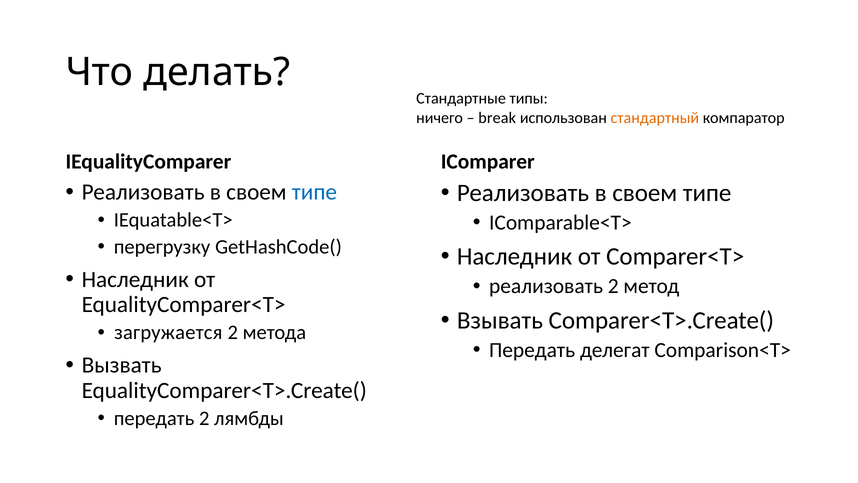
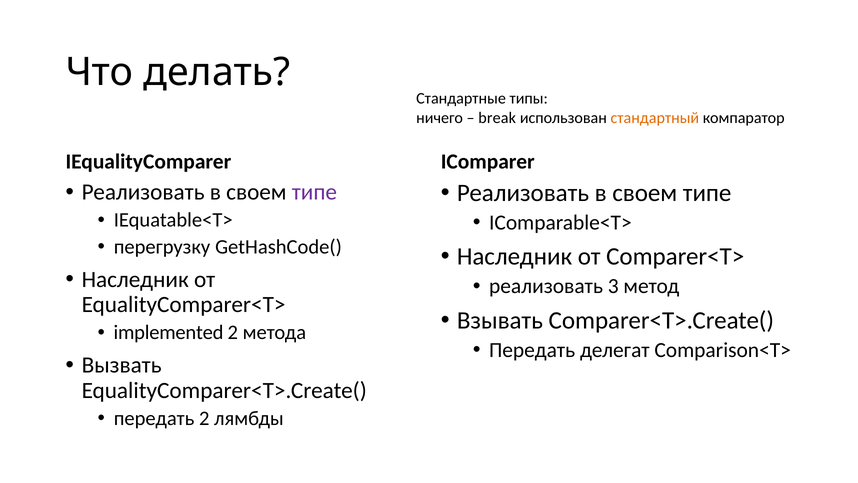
типе colour: blue -> purple (314, 192)
реализовать 2: 2 -> 3 (613, 286)
загружается: загружается -> implemented (169, 332)
